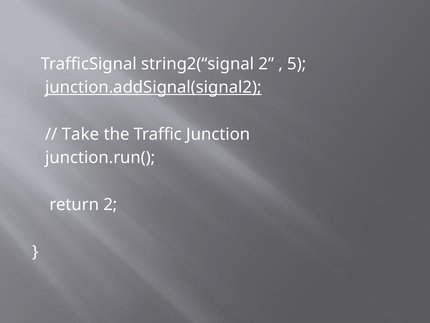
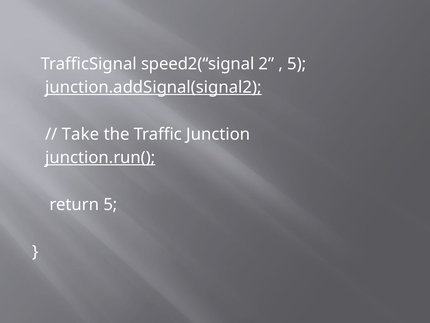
string2(“signal: string2(“signal -> speed2(“signal (198, 64)
junction.run( underline: none -> present (100, 157)
return 2: 2 -> 5 (110, 204)
